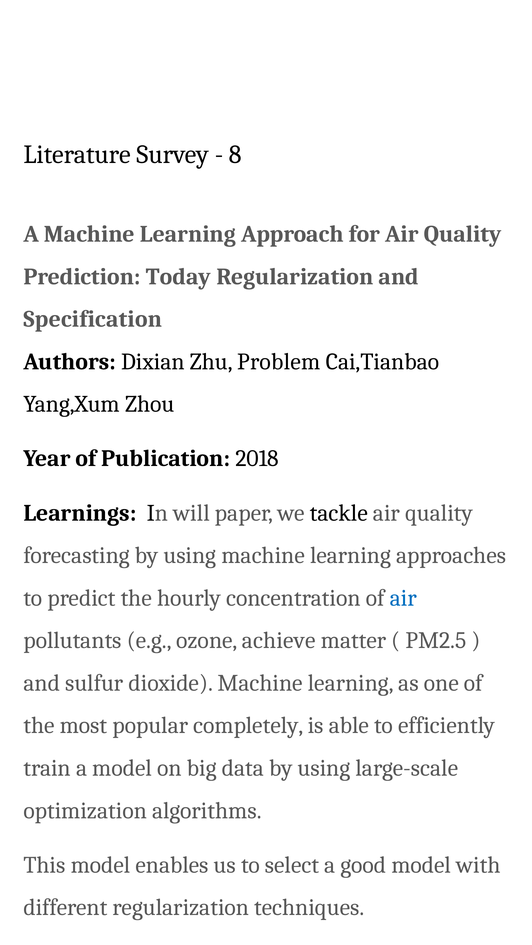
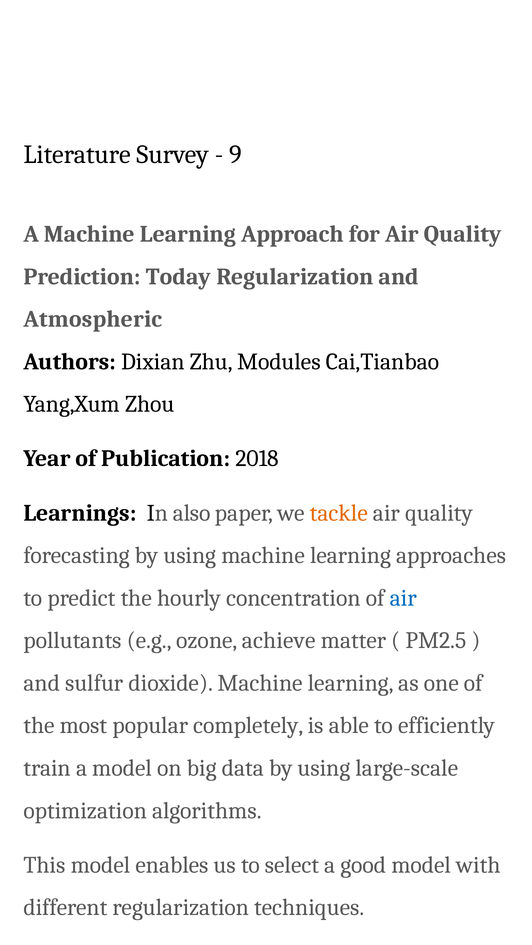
8: 8 -> 9 (235, 155)
Specification: Specification -> Atmospheric (93, 319)
Problem: Problem -> Modules (279, 362)
will: will -> also (192, 513)
tackle colour: black -> orange (339, 513)
